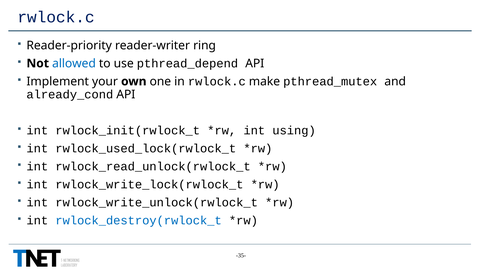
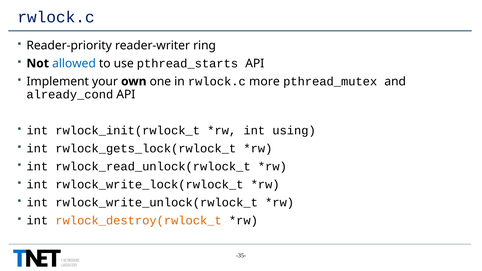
pthread_depend: pthread_depend -> pthread_starts (187, 63)
make: make -> more (264, 81)
rwlock_used_lock(rwlock_t: rwlock_used_lock(rwlock_t -> rwlock_gets_lock(rwlock_t (146, 149)
rwlock_destroy(rwlock_t colour: blue -> orange (139, 221)
